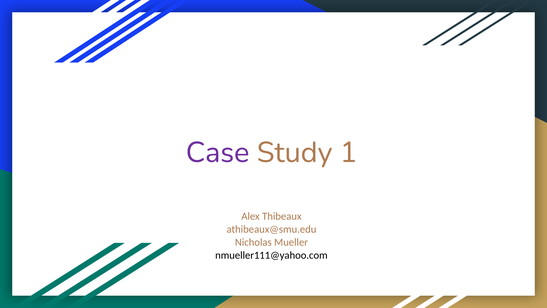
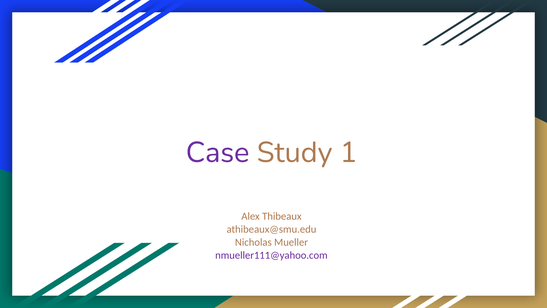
nmueller111@yahoo.com colour: black -> purple (271, 255)
